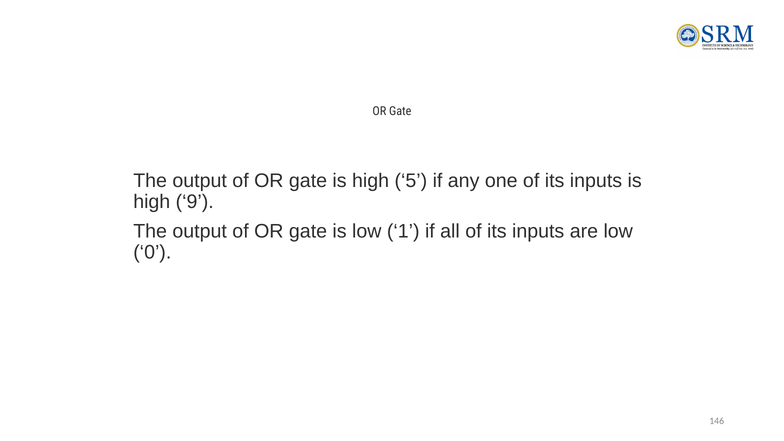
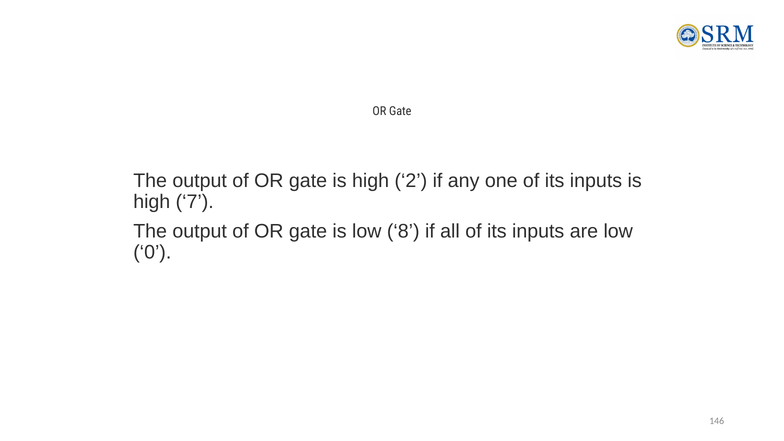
5: 5 -> 2 (411, 181)
9: 9 -> 7 (195, 202)
1: 1 -> 8 (403, 231)
